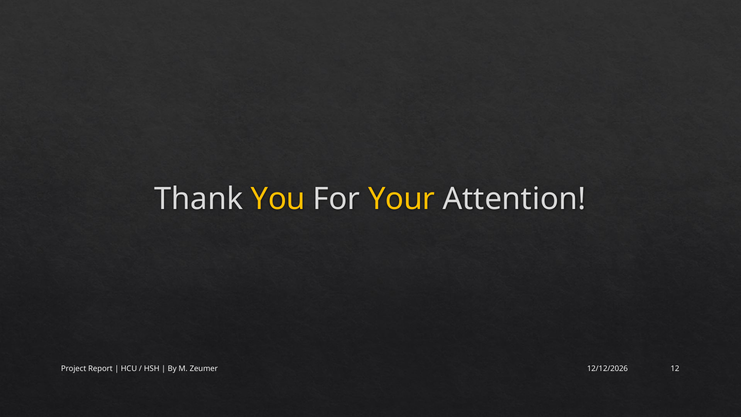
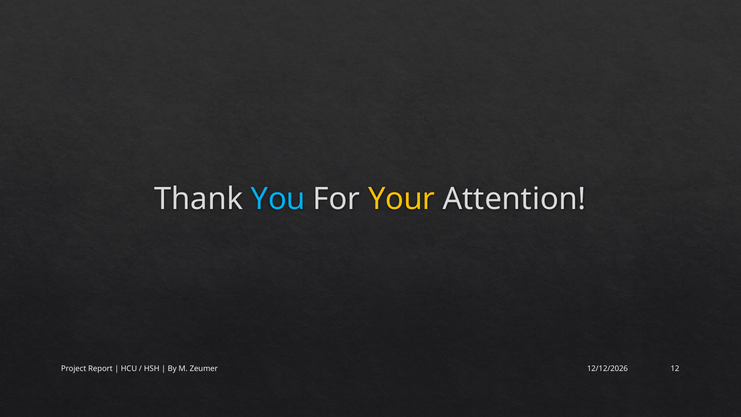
You colour: yellow -> light blue (278, 199)
